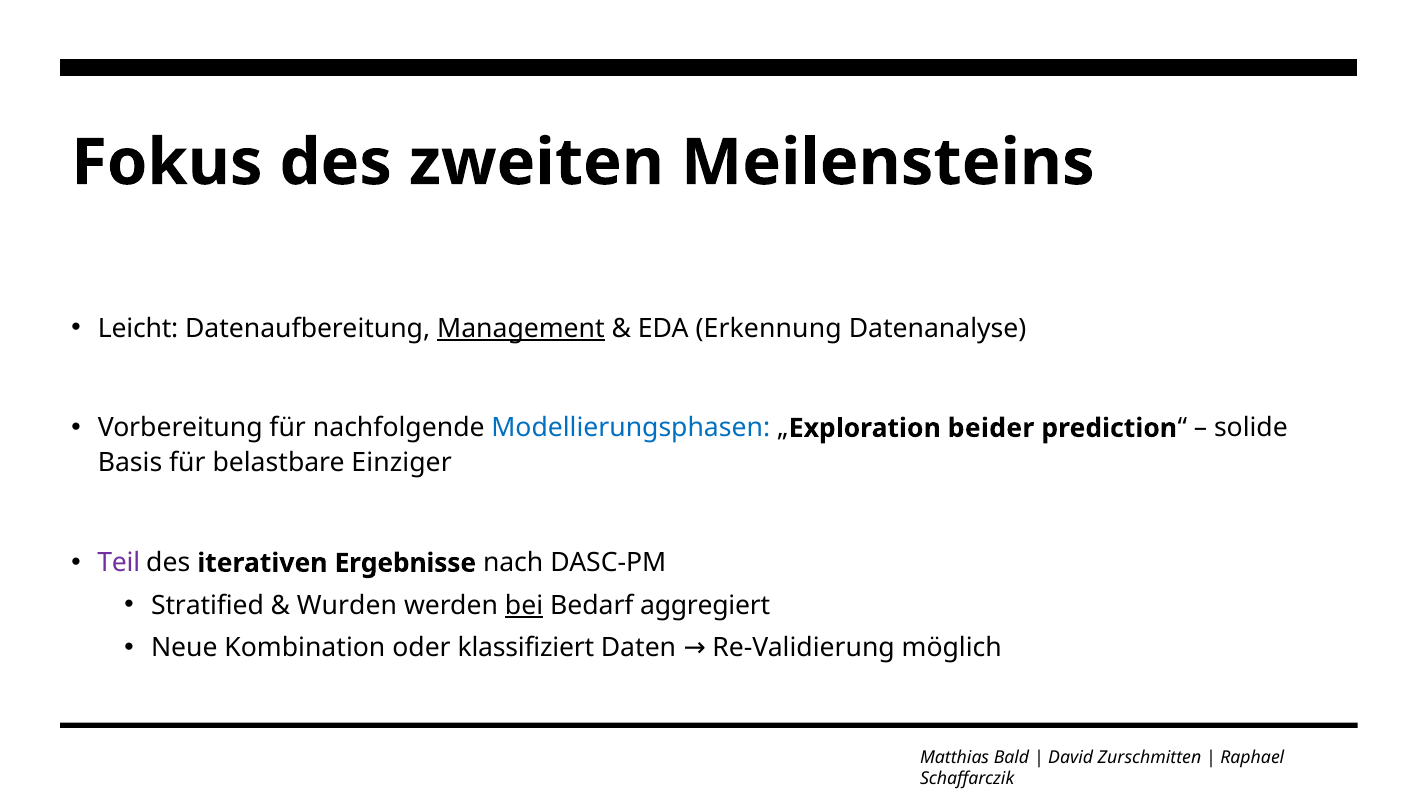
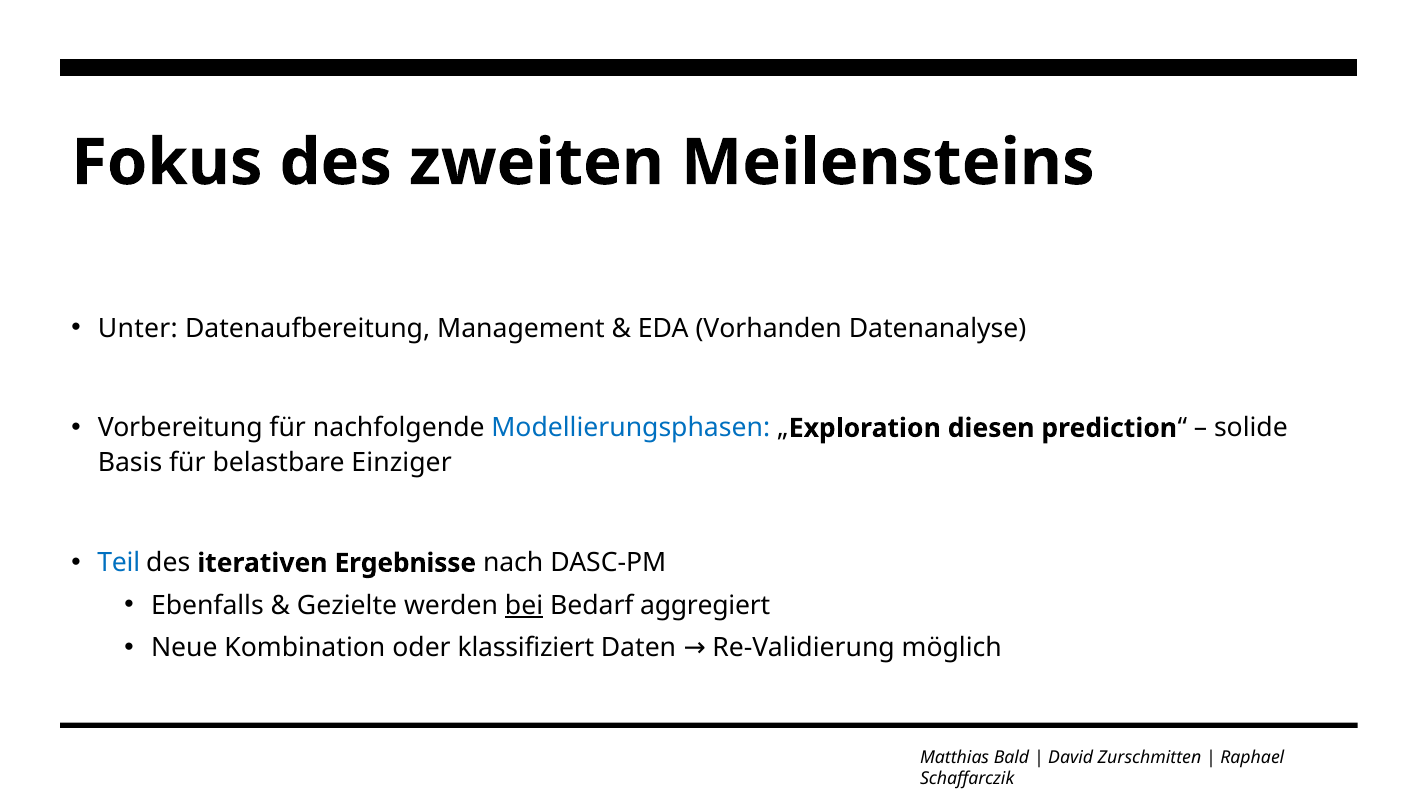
Leicht: Leicht -> Unter (138, 328)
Management underline: present -> none (521, 328)
Erkennung: Erkennung -> Vorhanden (769, 328)
beider: beider -> diesen (991, 428)
Teil colour: purple -> blue (119, 563)
Stratified: Stratified -> Ebenfalls (207, 605)
Wurden: Wurden -> Gezielte (347, 605)
